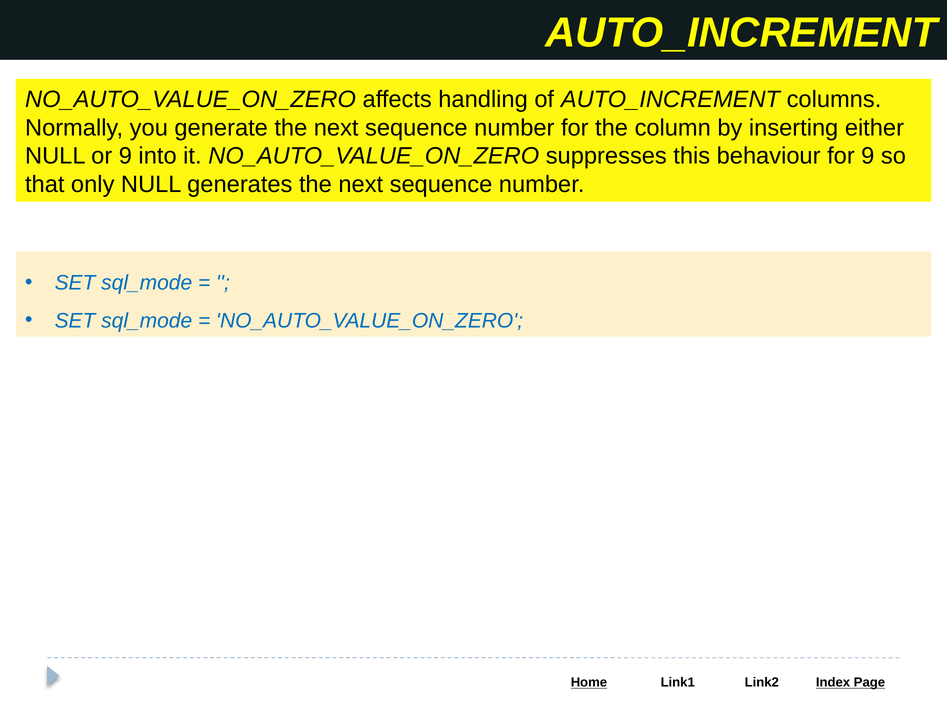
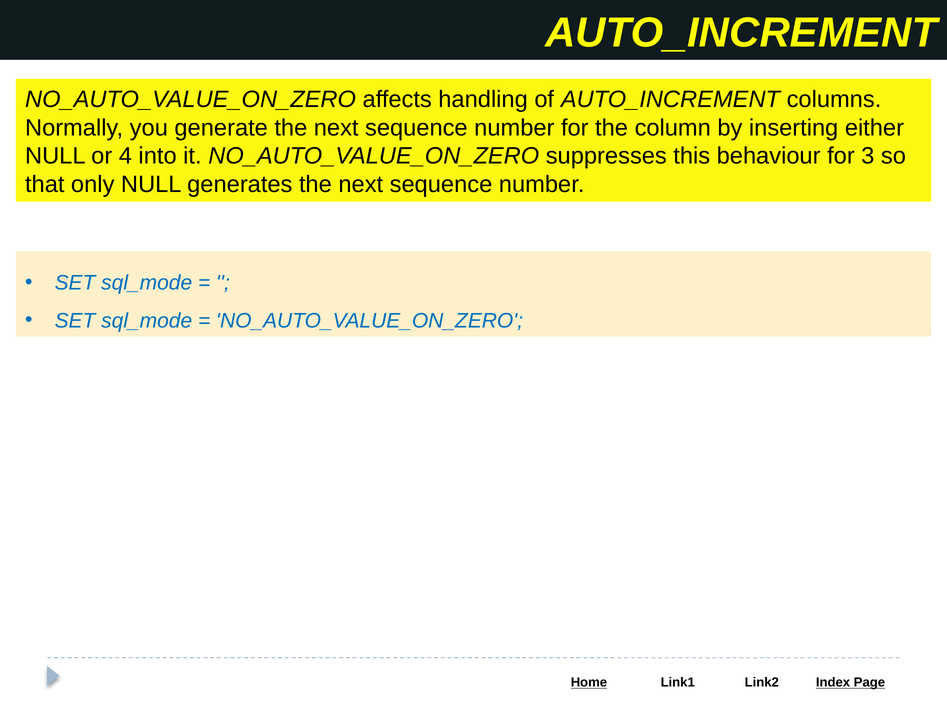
or 9: 9 -> 4 (125, 156)
for 9: 9 -> 3 (868, 156)
